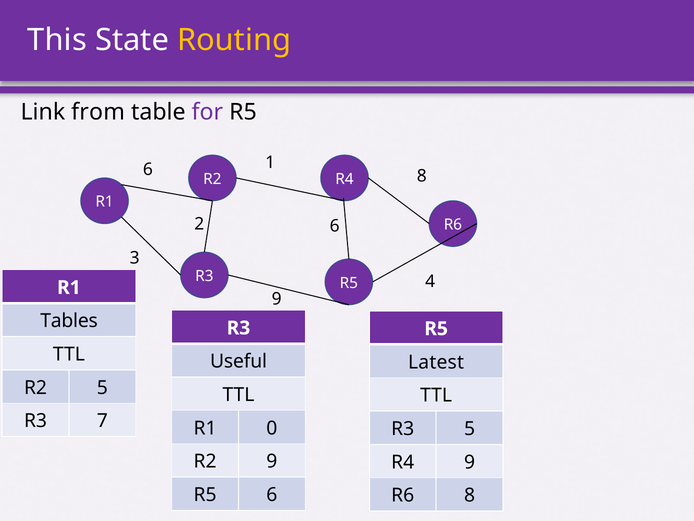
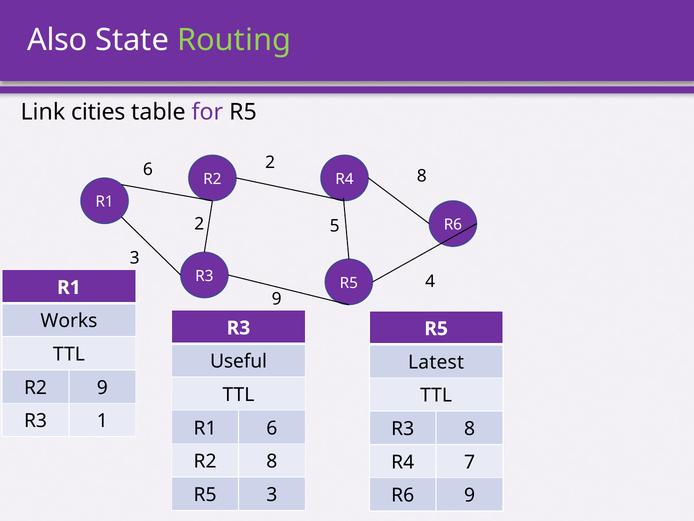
This: This -> Also (57, 40)
Routing colour: yellow -> light green (234, 40)
from: from -> cities (98, 112)
6 1: 1 -> 2 (270, 163)
2 6: 6 -> 5 (335, 226)
Tables: Tables -> Works (69, 321)
R2 5: 5 -> 9 (102, 387)
7: 7 -> 1 (102, 421)
R1 0: 0 -> 6 (272, 428)
R3 5: 5 -> 8 (470, 428)
R2 9: 9 -> 8 (272, 461)
R4 9: 9 -> 7 (470, 462)
6: 6 -> 3 (272, 494)
R6 8: 8 -> 9 (470, 495)
